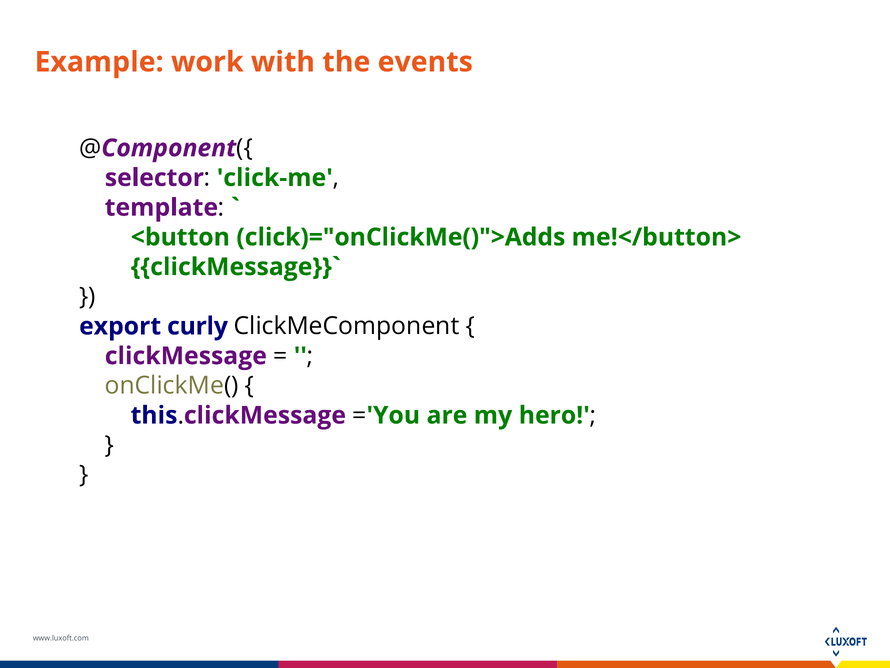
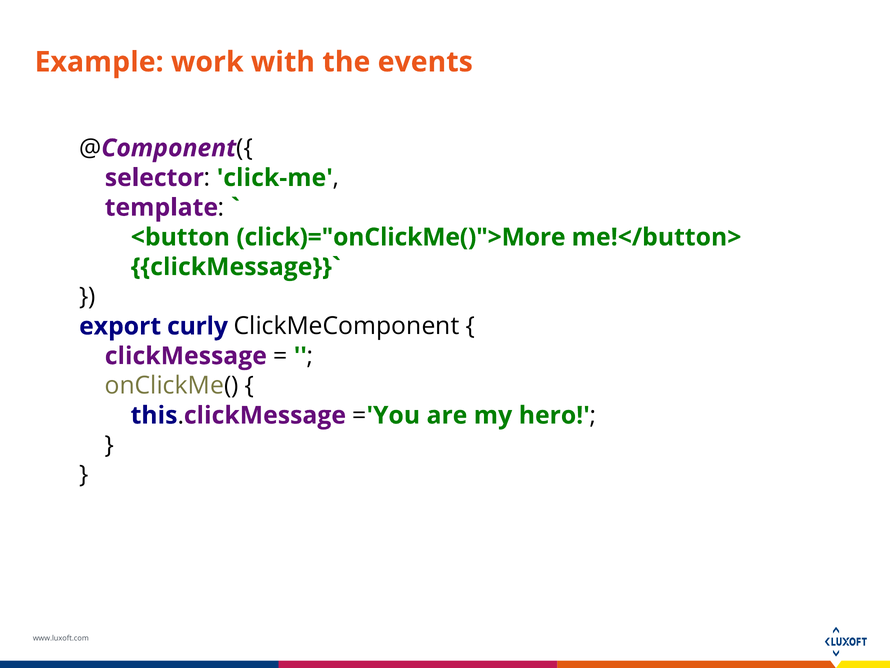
click)="onClickMe()">Adds: click)="onClickMe()">Adds -> click)="onClickMe()">More (401, 237)
